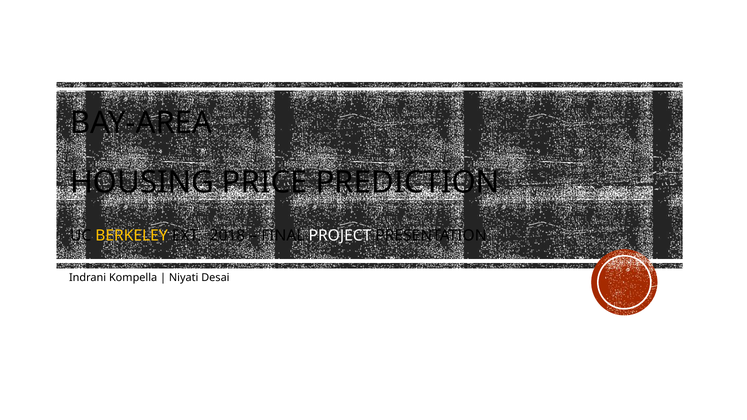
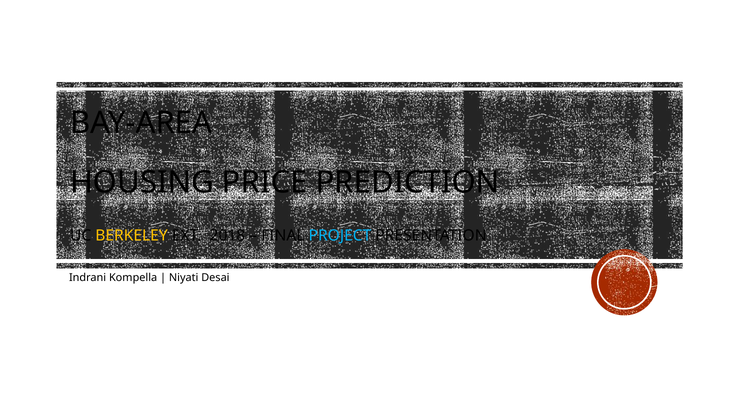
PROJECT colour: white -> light blue (340, 236)
